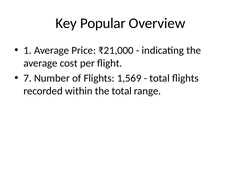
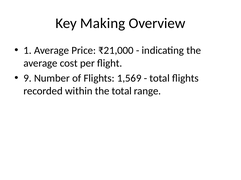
Popular: Popular -> Making (103, 23)
7: 7 -> 9 (28, 78)
